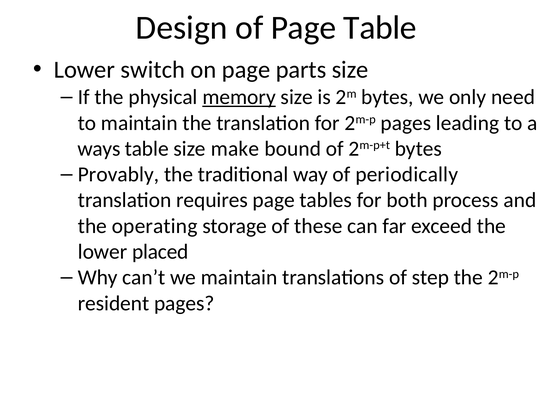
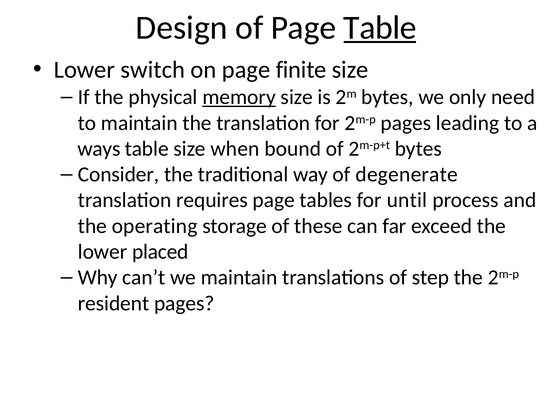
Table underline: none -> present (380, 28)
parts: parts -> finite (301, 70)
make: make -> when (235, 149)
Provably: Provably -> Consider (119, 174)
periodically: periodically -> degenerate (407, 174)
both: both -> until (407, 200)
